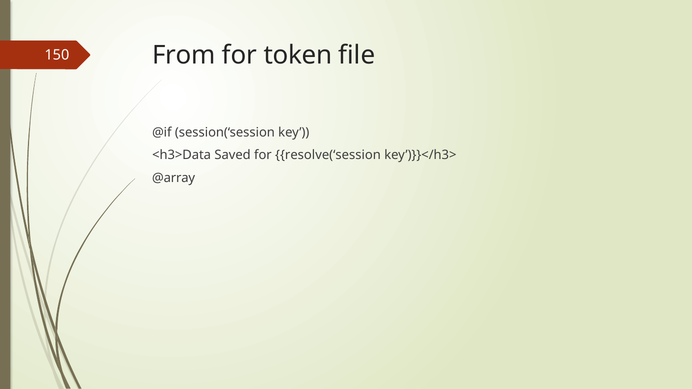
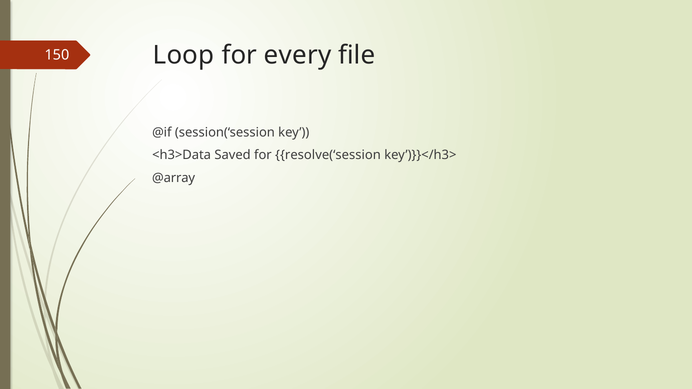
From: From -> Loop (184, 55)
token: token -> every (298, 55)
